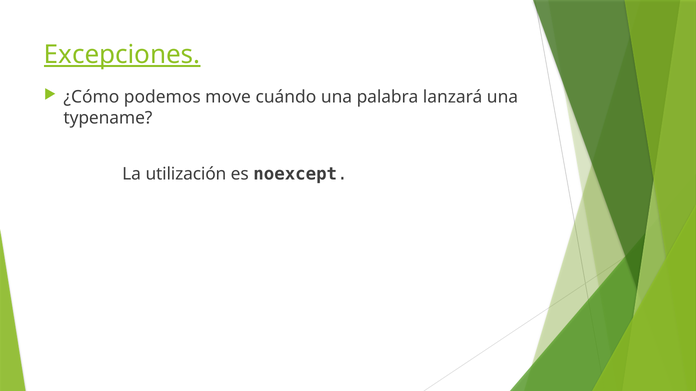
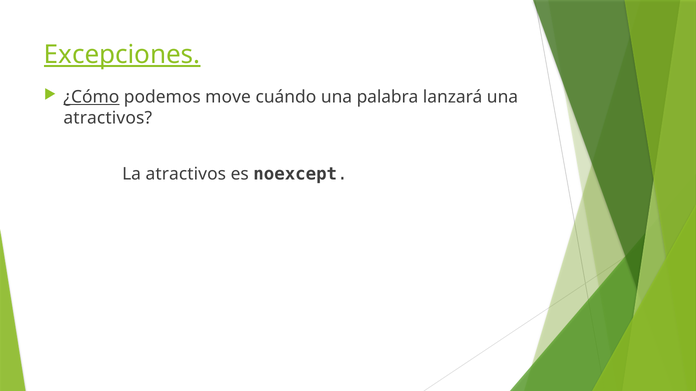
¿Cómo underline: none -> present (91, 97)
typename: typename -> atractivos (108, 118)
La utilización: utilización -> atractivos (186, 174)
